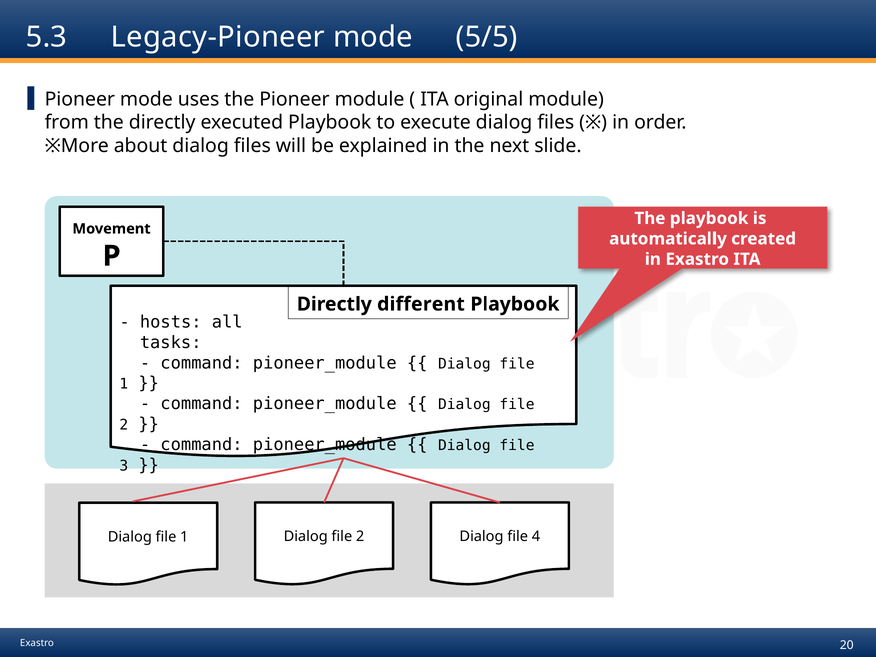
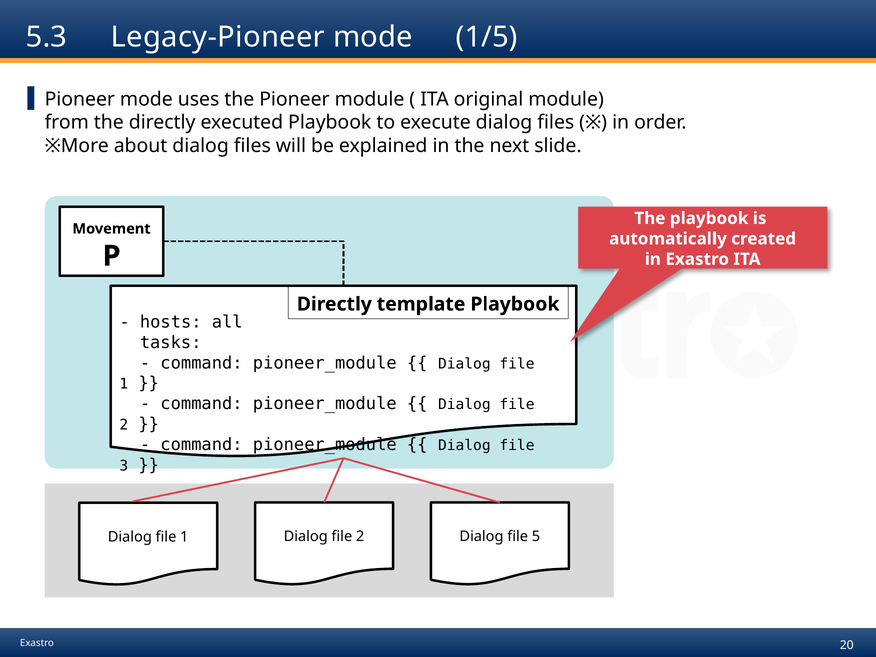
5/5: 5/5 -> 1/5 (487, 37)
different: different -> template (421, 304)
4: 4 -> 5 (536, 537)
